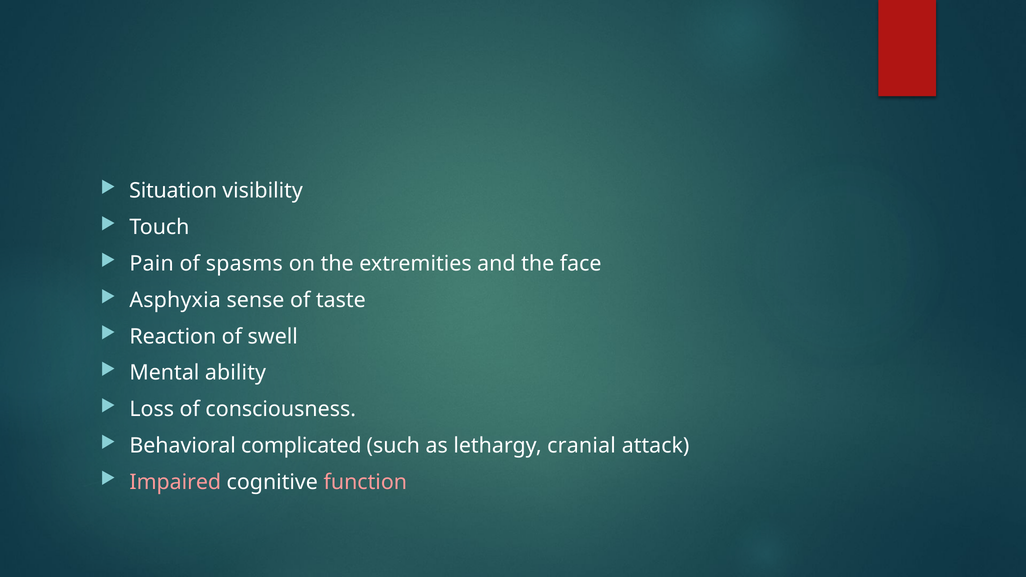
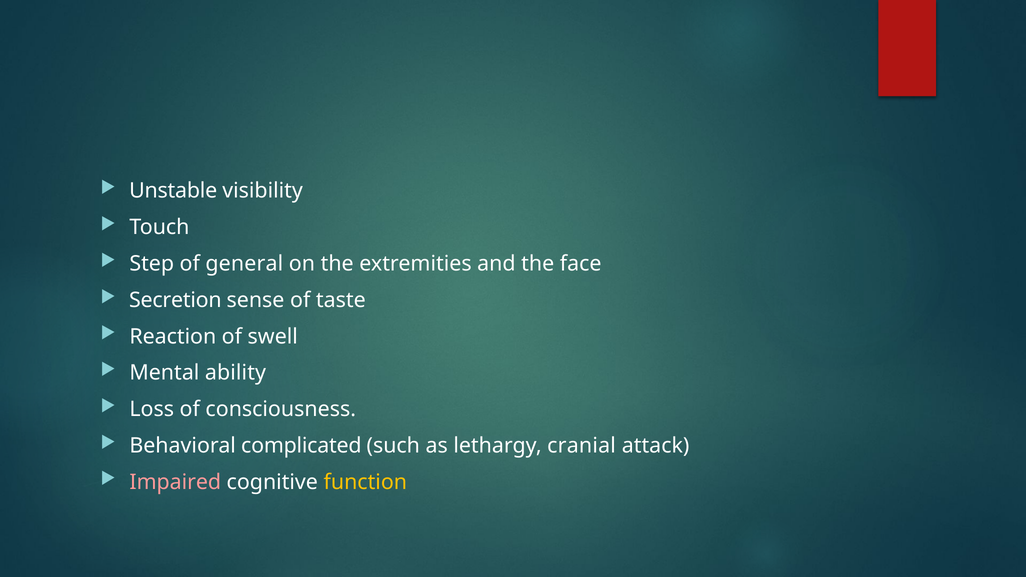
Situation: Situation -> Unstable (173, 191)
Pain: Pain -> Step (152, 264)
spasms: spasms -> general (244, 264)
Asphyxia: Asphyxia -> Secretion (175, 300)
function colour: pink -> yellow (365, 482)
